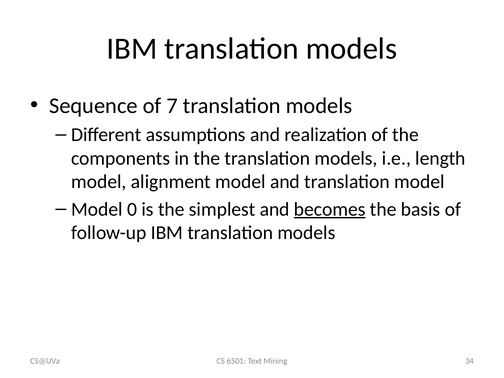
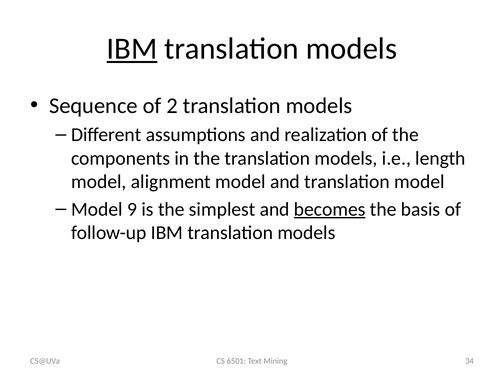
IBM underline: none -> present (132, 49)
7: 7 -> 2 (172, 106)
0: 0 -> 9 (132, 209)
